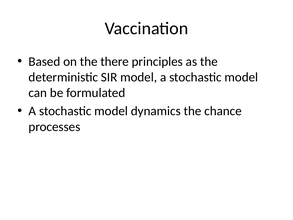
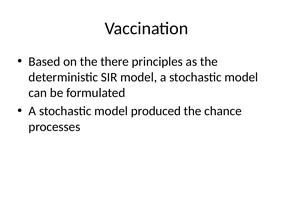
dynamics: dynamics -> produced (156, 111)
